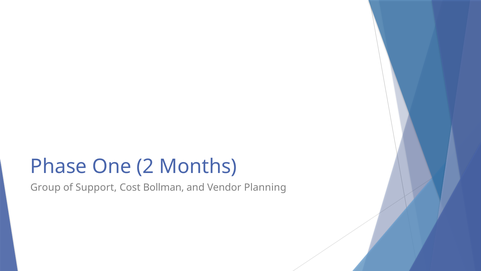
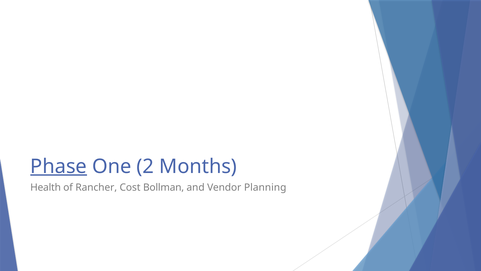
Phase underline: none -> present (59, 166)
Group: Group -> Health (46, 187)
Support: Support -> Rancher (96, 187)
